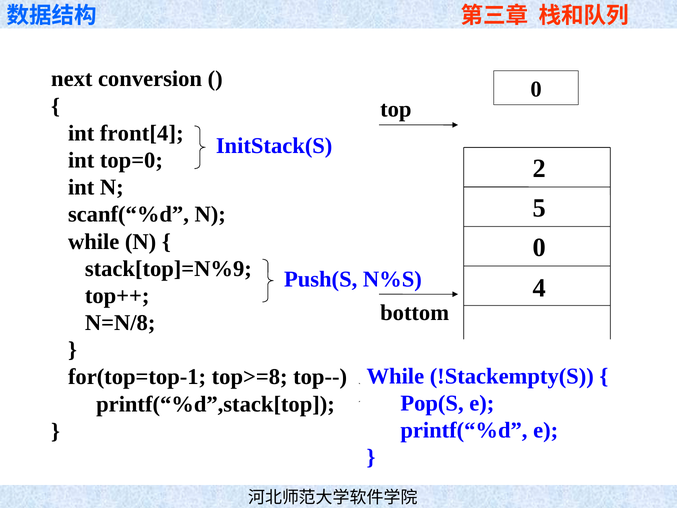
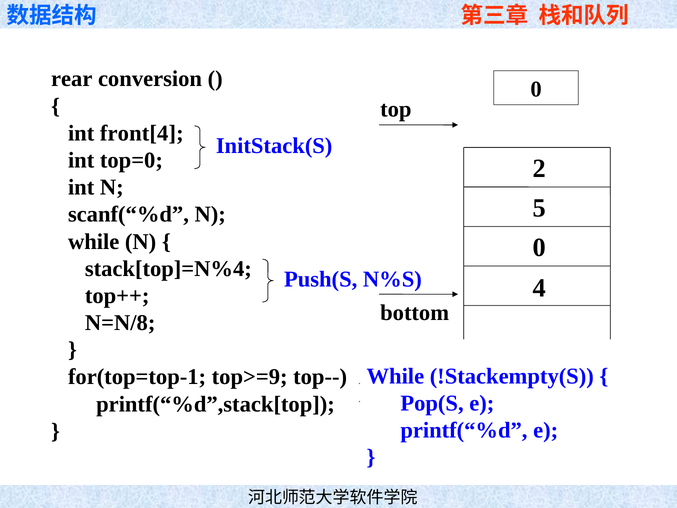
next: next -> rear (72, 79)
stack[top]=N%9: stack[top]=N%9 -> stack[top]=N%4 (168, 269)
top>=8: top>=8 -> top>=9 (250, 377)
